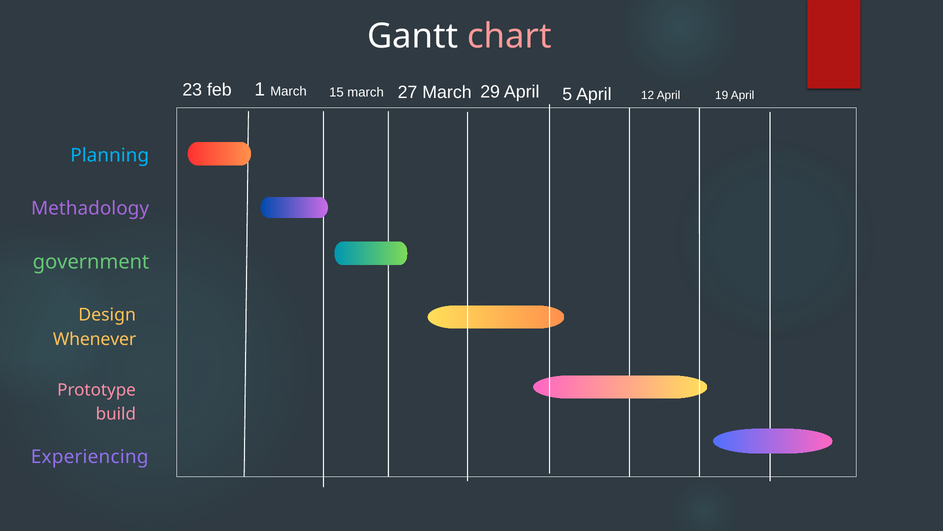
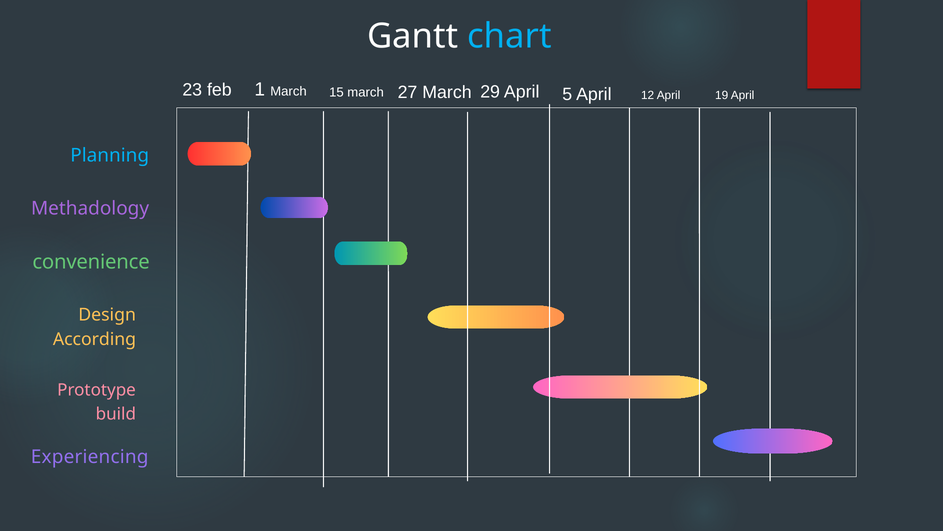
chart colour: pink -> light blue (509, 36)
government: government -> convenience (91, 262)
Whenever: Whenever -> According (94, 339)
